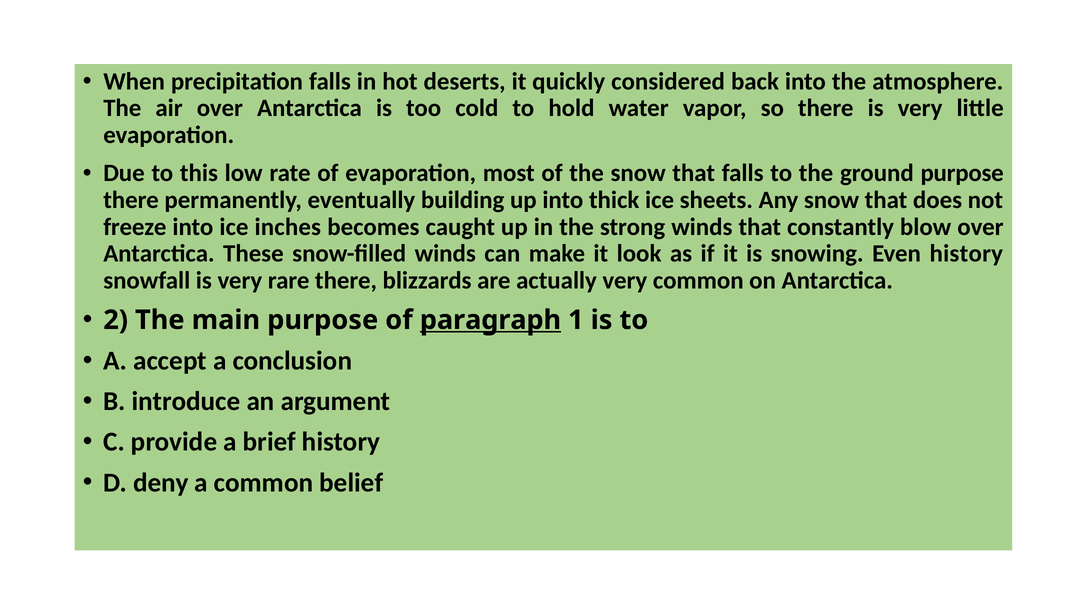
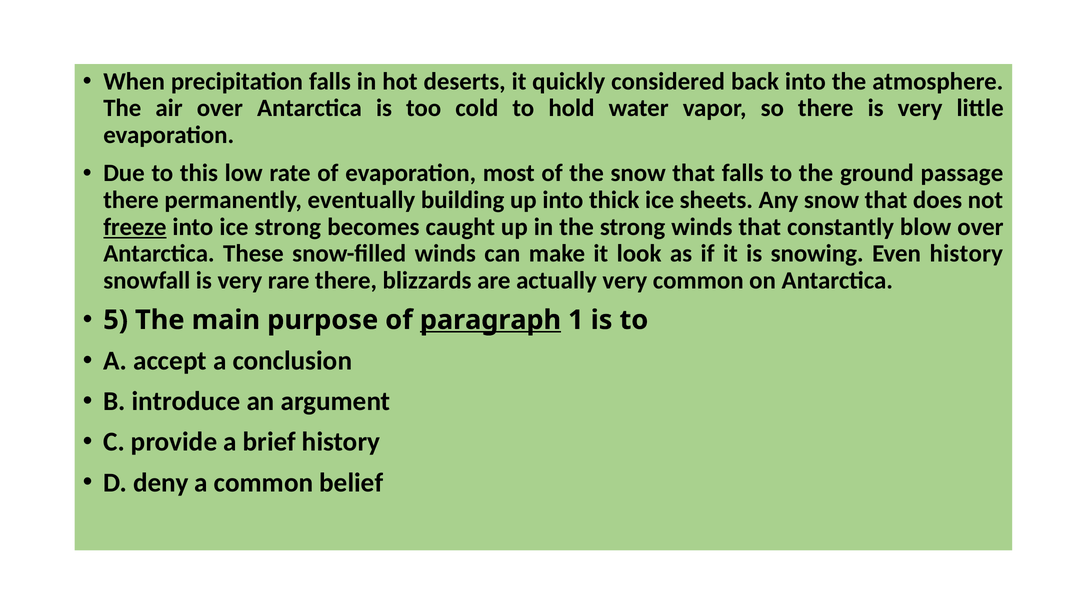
ground purpose: purpose -> passage (962, 173)
freeze underline: none -> present (135, 227)
ice inches: inches -> strong (288, 227)
2: 2 -> 5 (116, 320)
